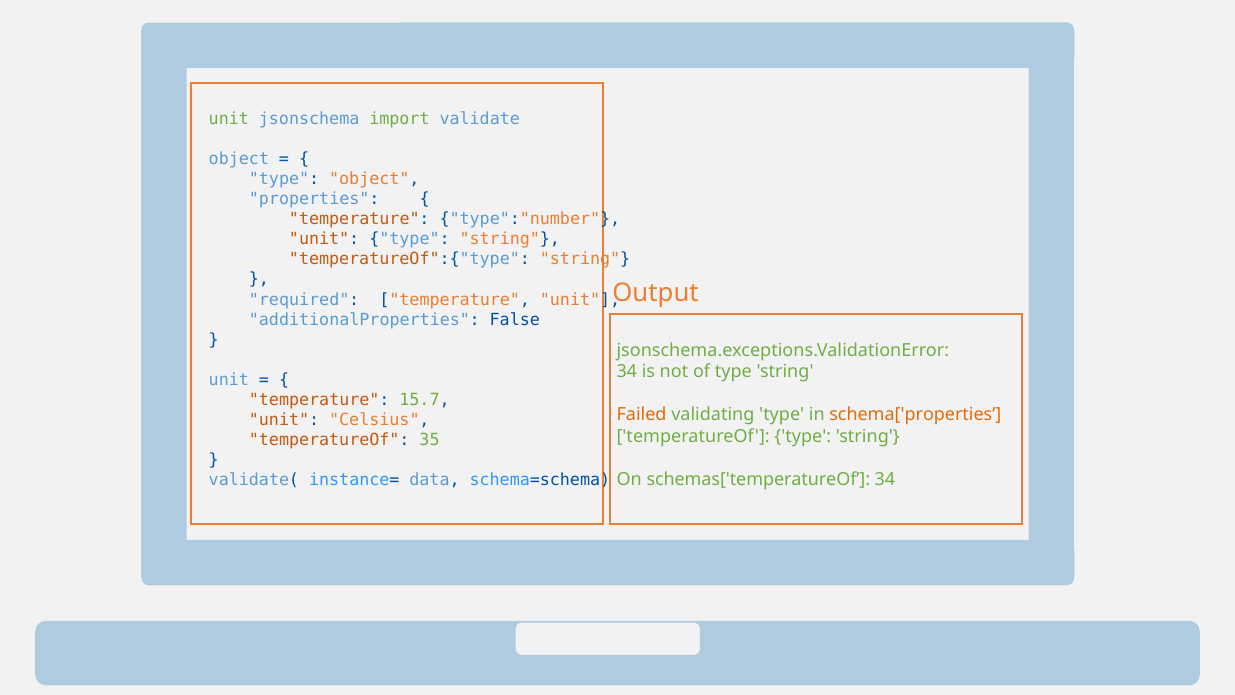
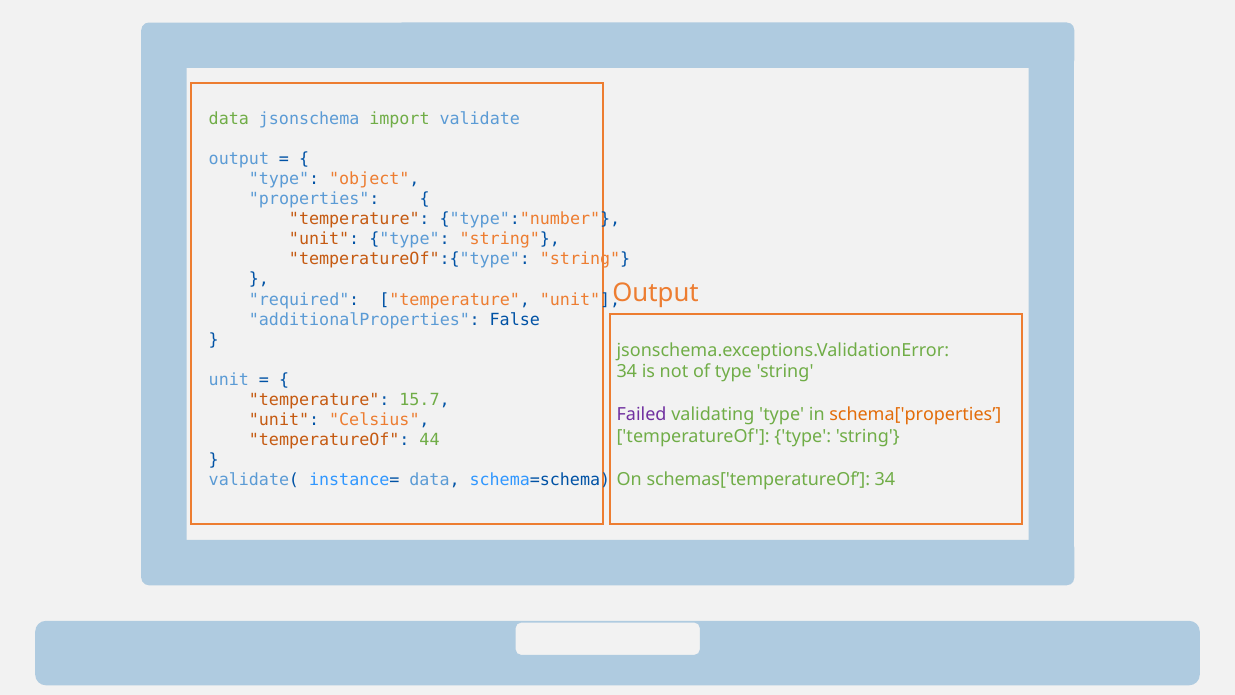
unit: unit -> data (229, 119)
object: object -> output (239, 159)
Failed colour: orange -> purple (642, 415)
35: 35 -> 44 (430, 440)
